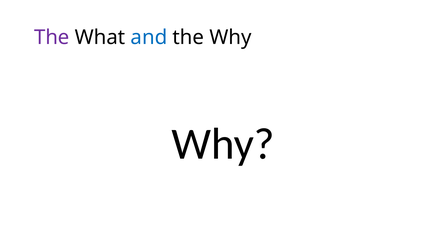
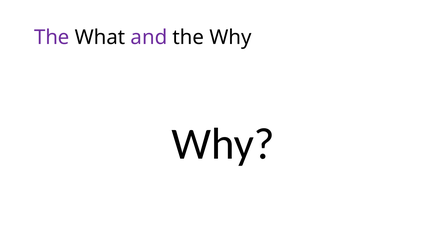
and colour: blue -> purple (149, 37)
